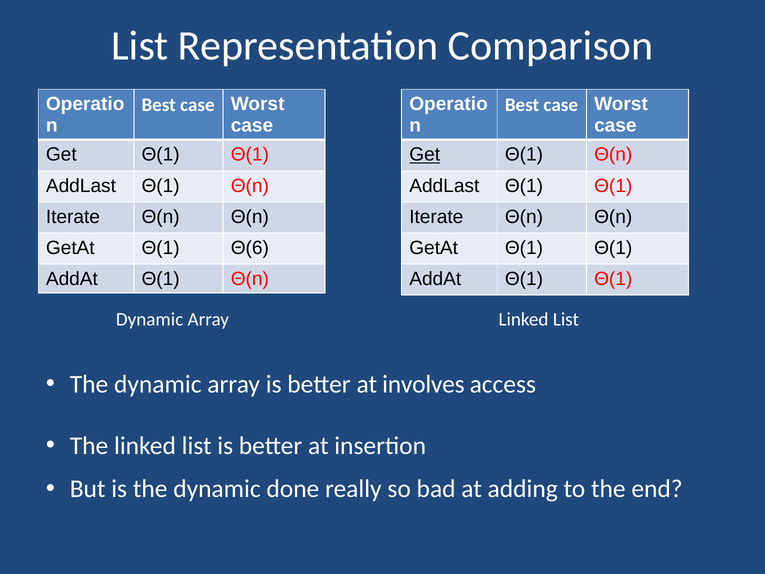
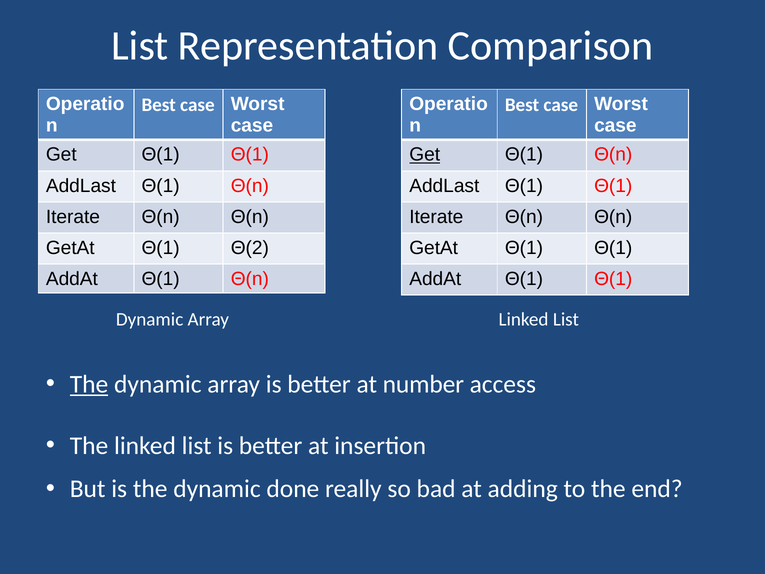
Θ(6: Θ(6 -> Θ(2 (250, 248)
The underline: none -> present (89, 384)
involves: involves -> number (423, 384)
